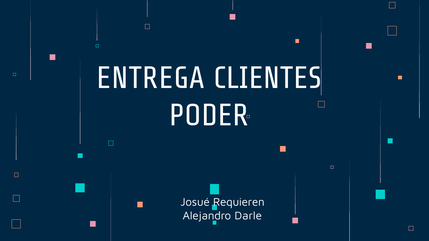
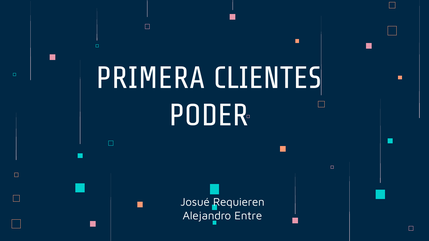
ENTREGA: ENTREGA -> PRIMERA (151, 78)
Darle: Darle -> Entre (248, 216)
